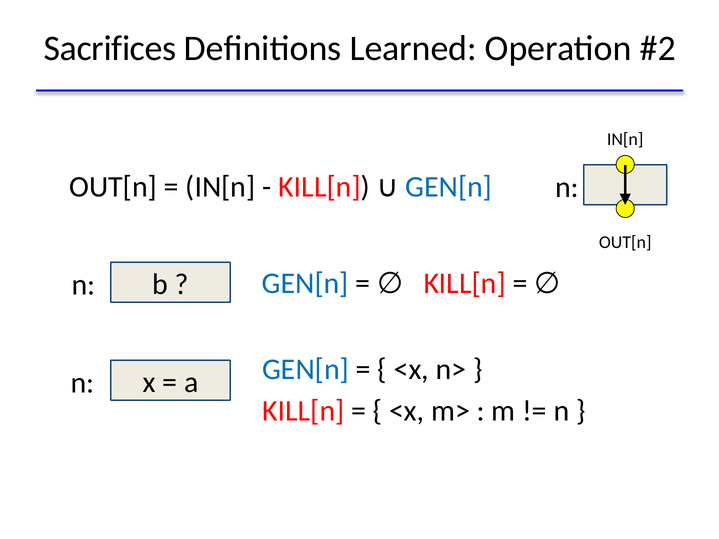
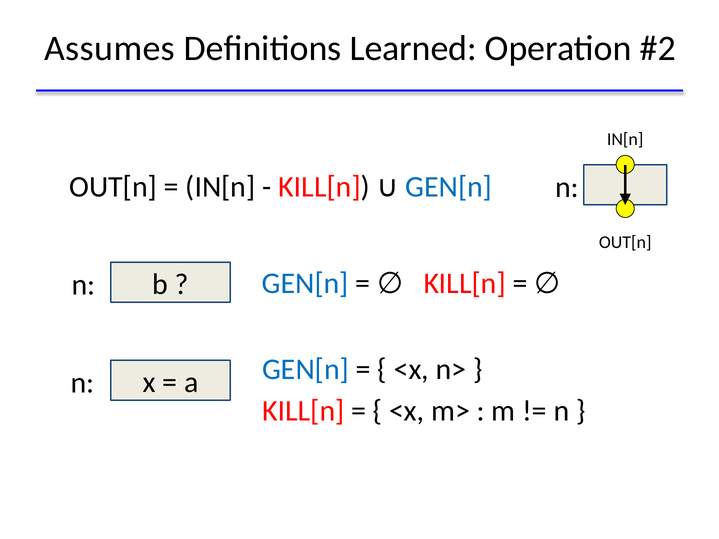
Sacrifices: Sacrifices -> Assumes (110, 48)
